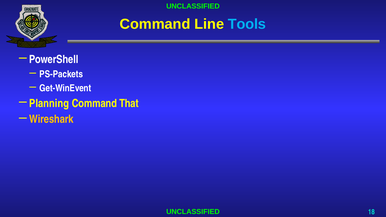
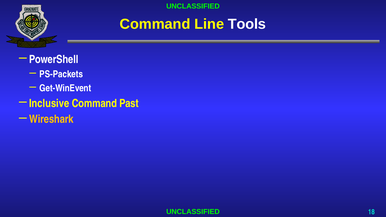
Tools colour: light blue -> white (247, 24)
Planning: Planning -> Inclusive (49, 103)
That: That -> Past (129, 103)
